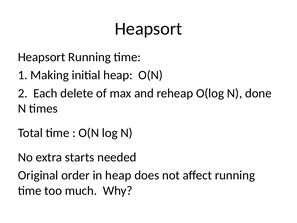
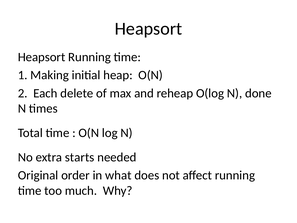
in heap: heap -> what (118, 175)
